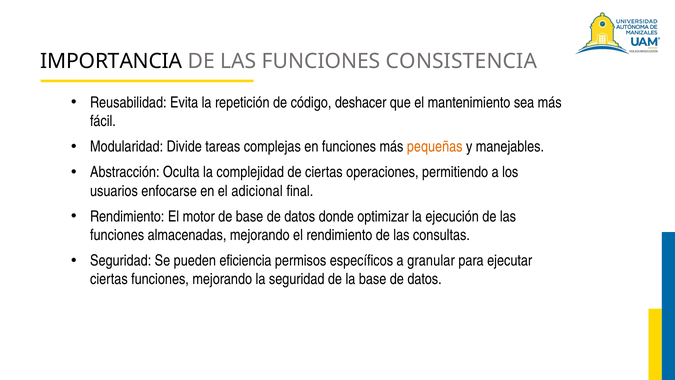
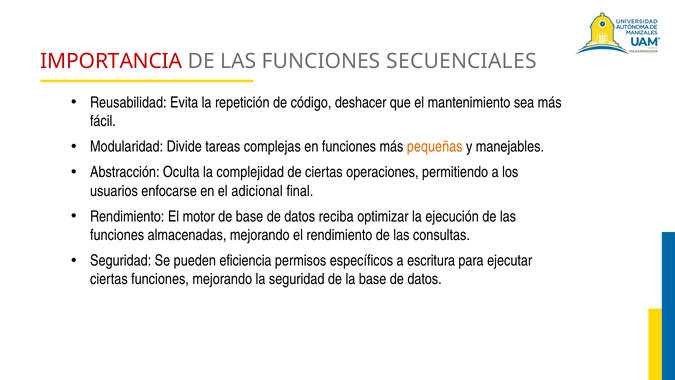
IMPORTANCIA colour: black -> red (111, 61)
CONSISTENCIA: CONSISTENCIA -> SECUENCIALES (461, 61)
donde: donde -> reciba (336, 216)
granular: granular -> escritura (431, 261)
